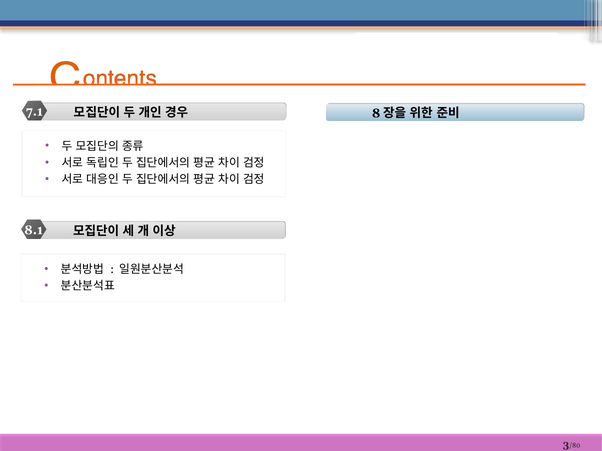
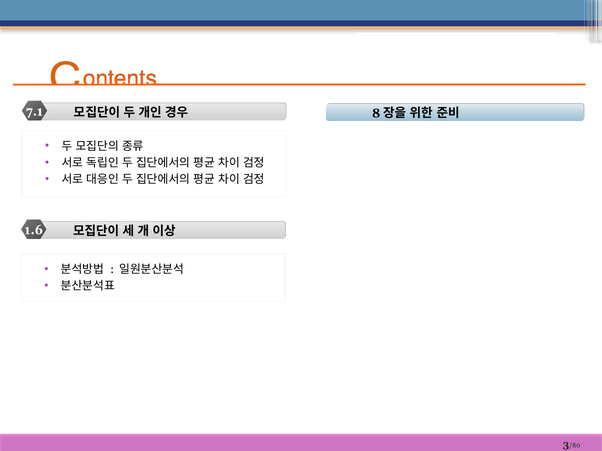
8.1: 8.1 -> 1.6 (34, 230)
